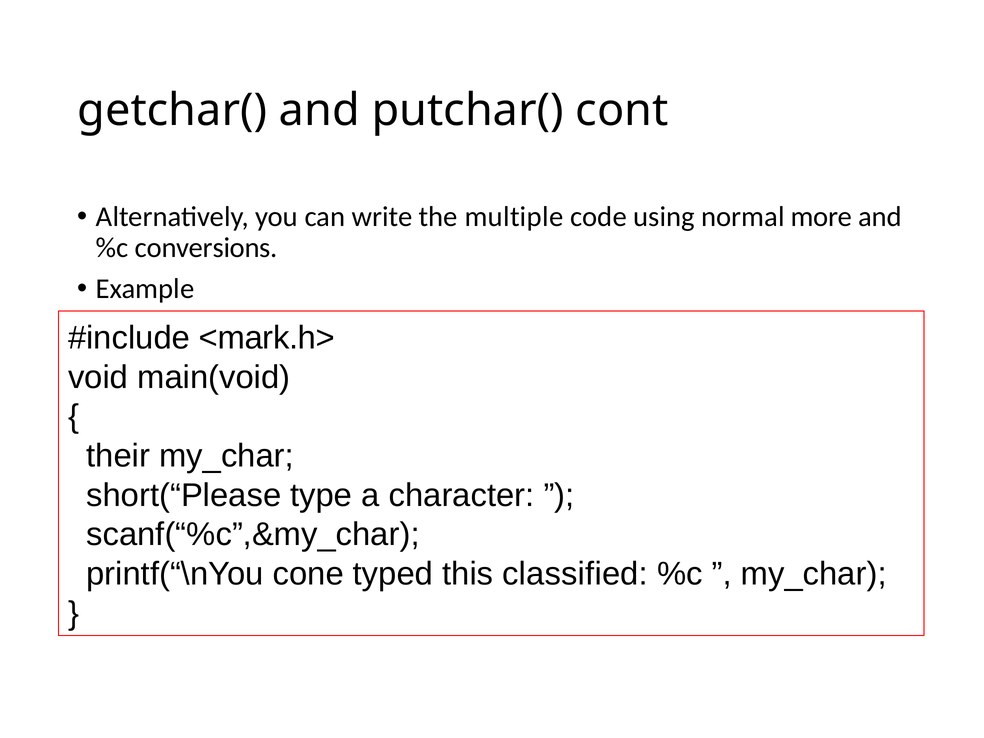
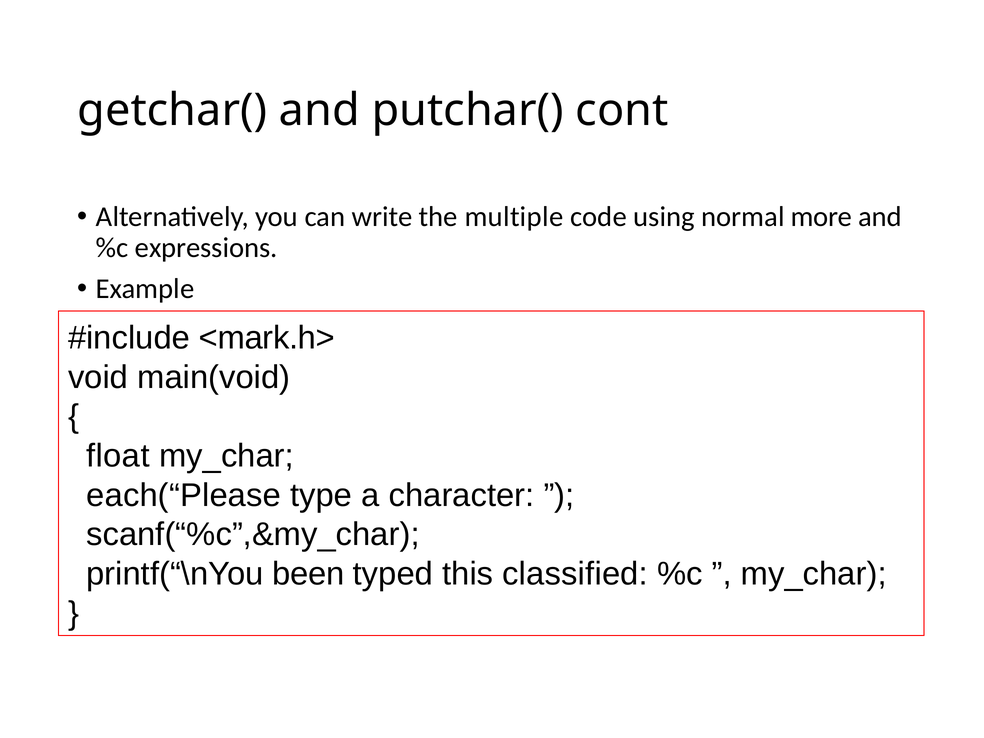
conversions: conversions -> expressions (206, 248)
their: their -> float (118, 456)
short(“Please: short(“Please -> each(“Please (184, 495)
cone: cone -> been (308, 574)
